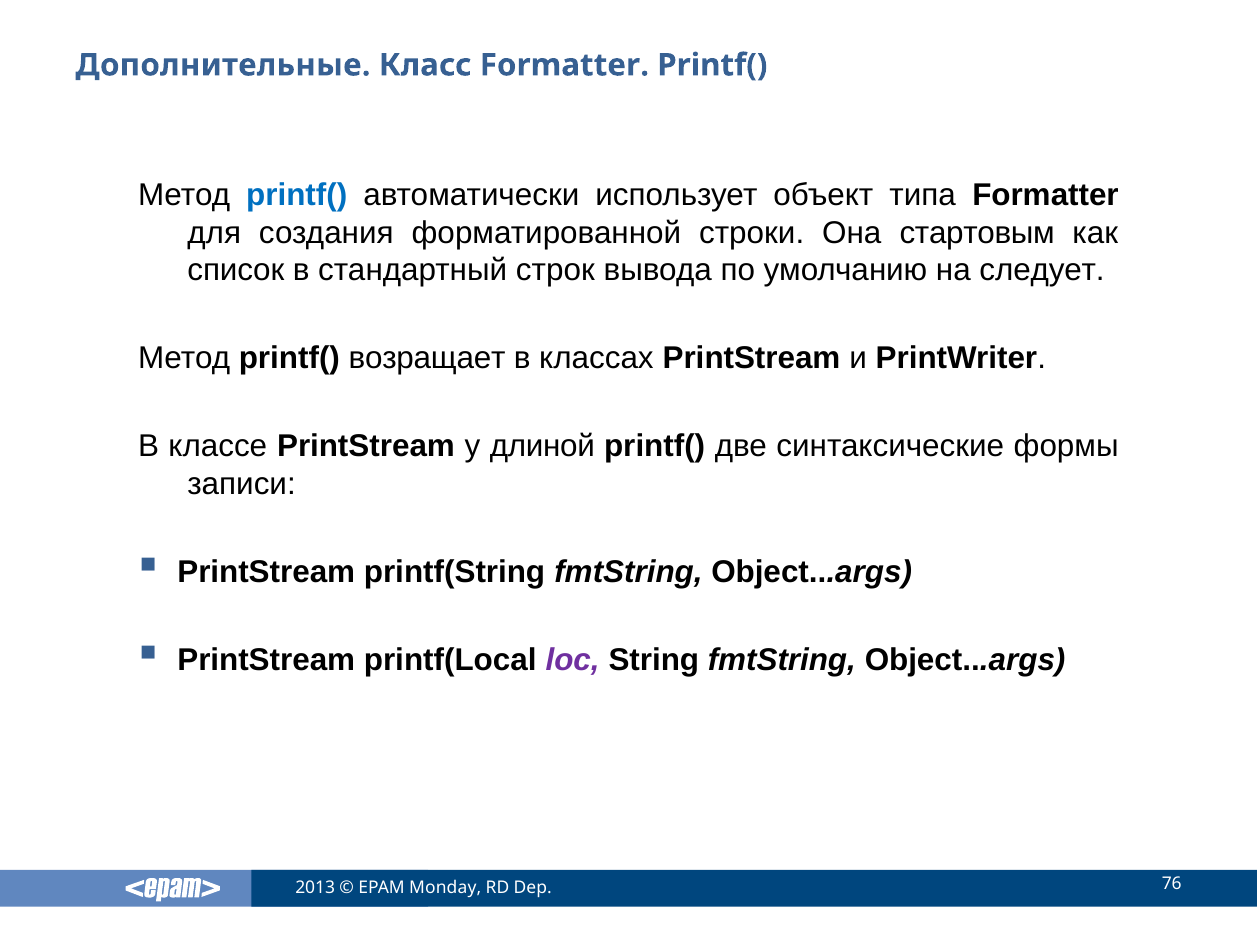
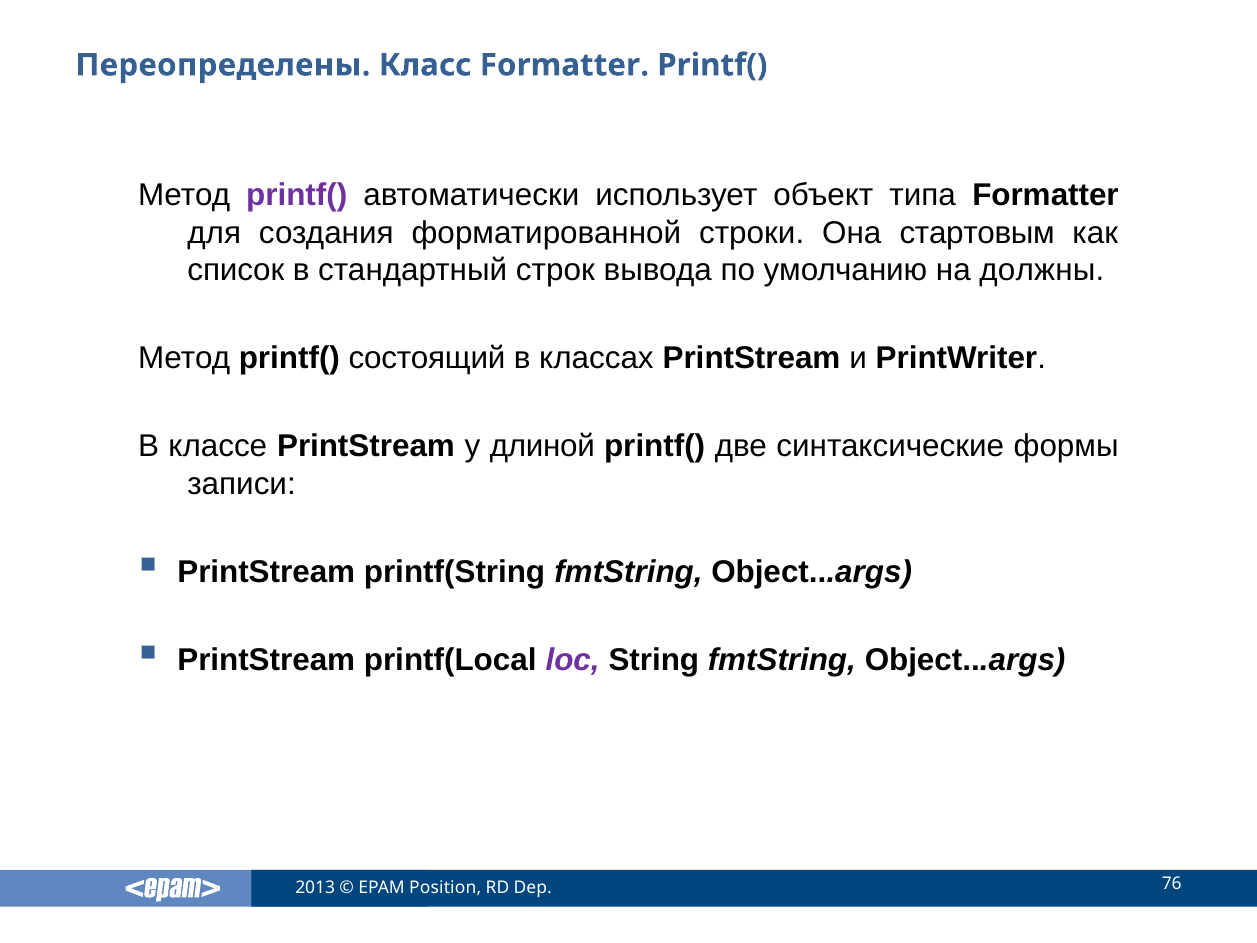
Дополнительные: Дополнительные -> Переопределены (223, 65)
printf( colour: blue -> purple (297, 195)
следует: следует -> должны (1042, 270)
возращает: возращает -> состоящий (427, 358)
Monday: Monday -> Position (445, 888)
